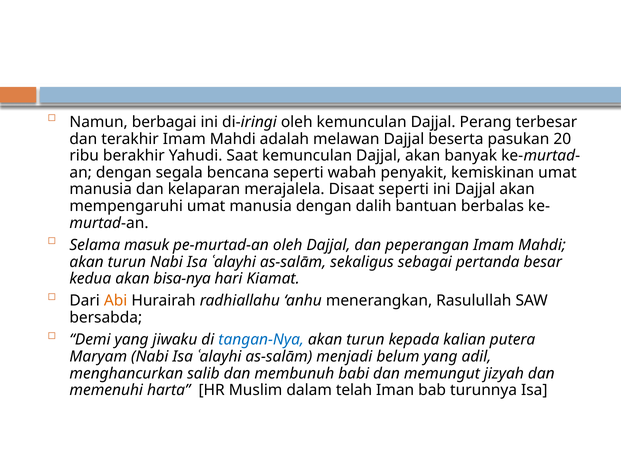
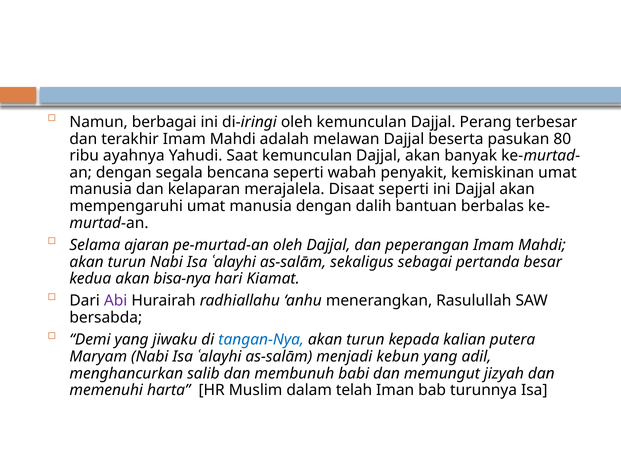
20: 20 -> 80 (562, 139)
berakhir: berakhir -> ayahnya (134, 156)
masuk: masuk -> ajaran (147, 245)
Abi colour: orange -> purple (116, 301)
belum: belum -> kebun (398, 356)
